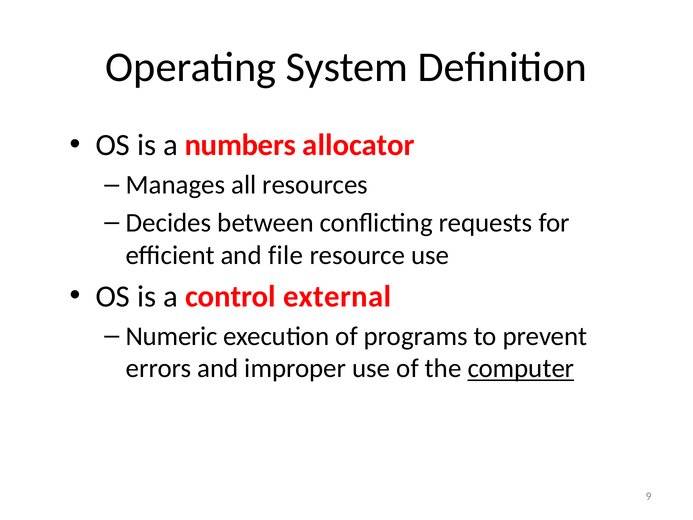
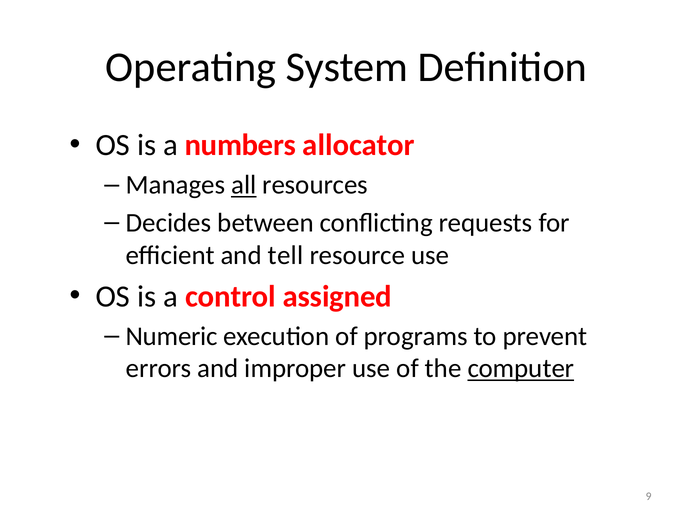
all underline: none -> present (244, 185)
file: file -> tell (286, 255)
external: external -> assigned (337, 296)
